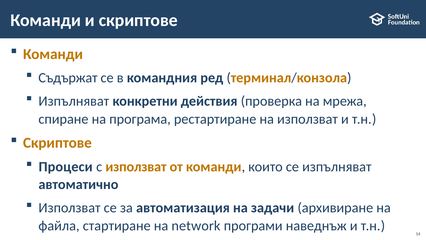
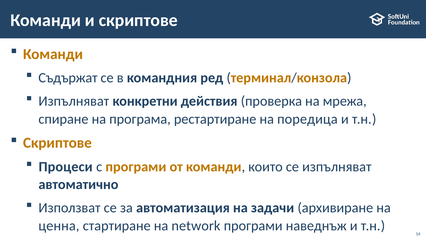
на използват: използват -> поредица (307, 119)
с използват: използват -> програми (136, 166)
файла: файла -> ценна (59, 225)
